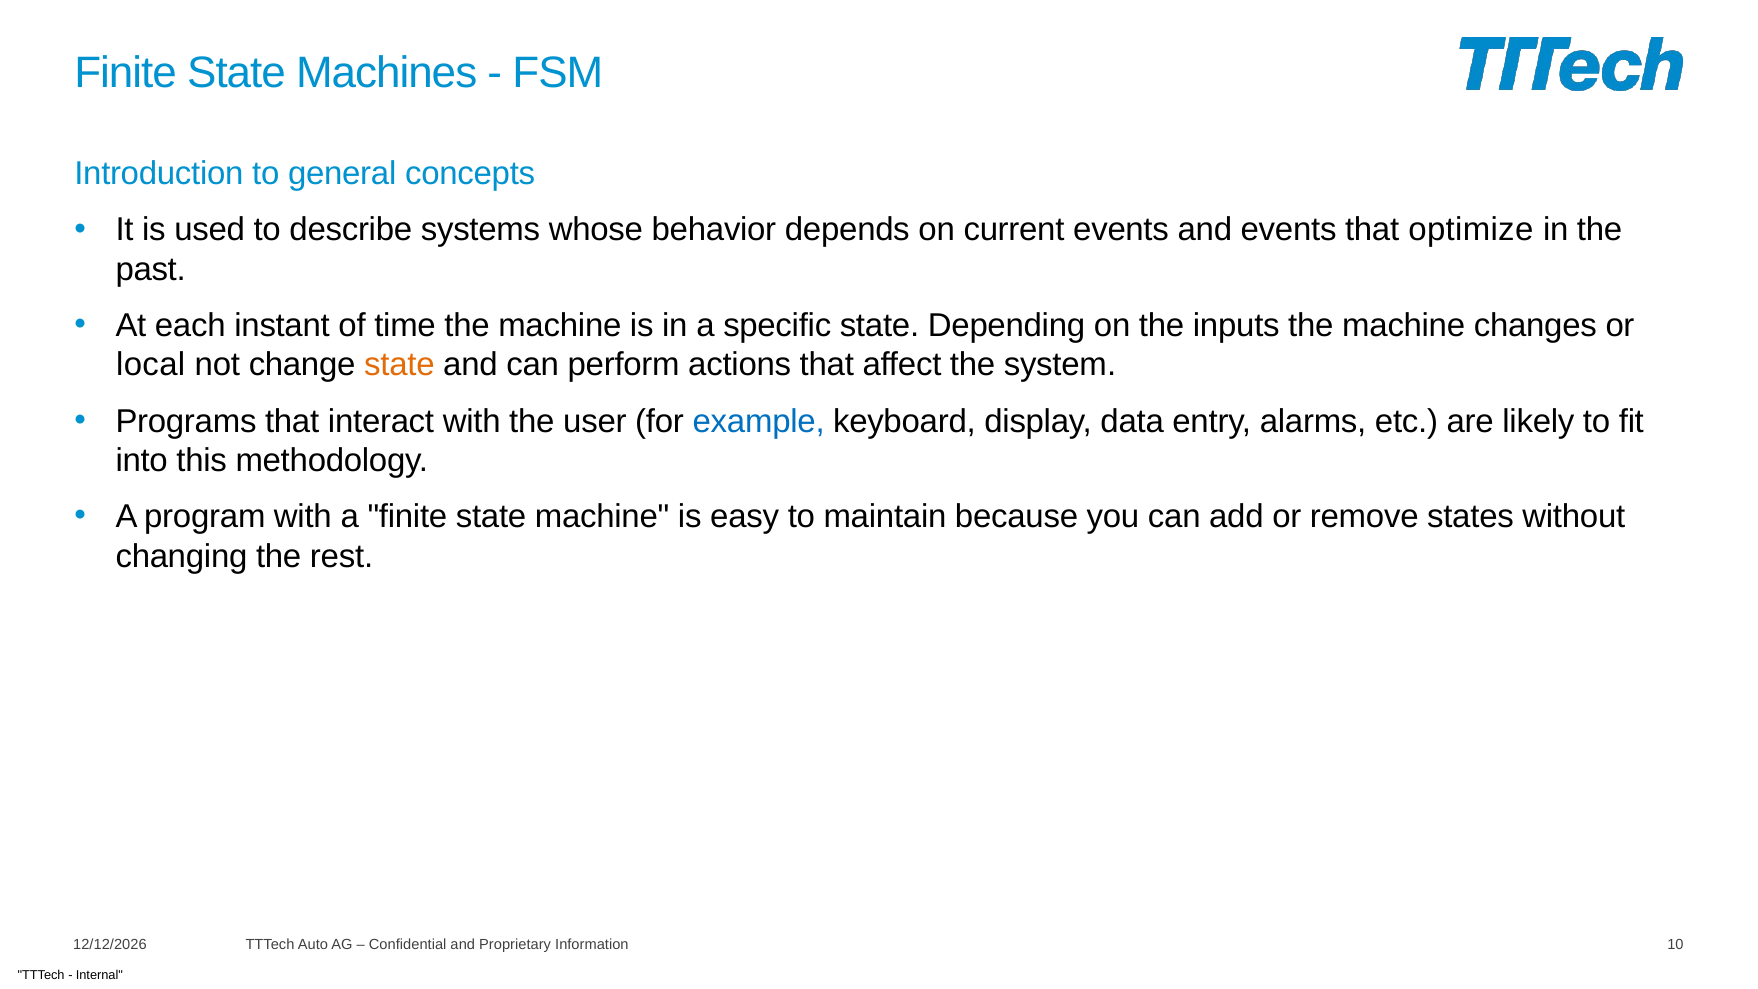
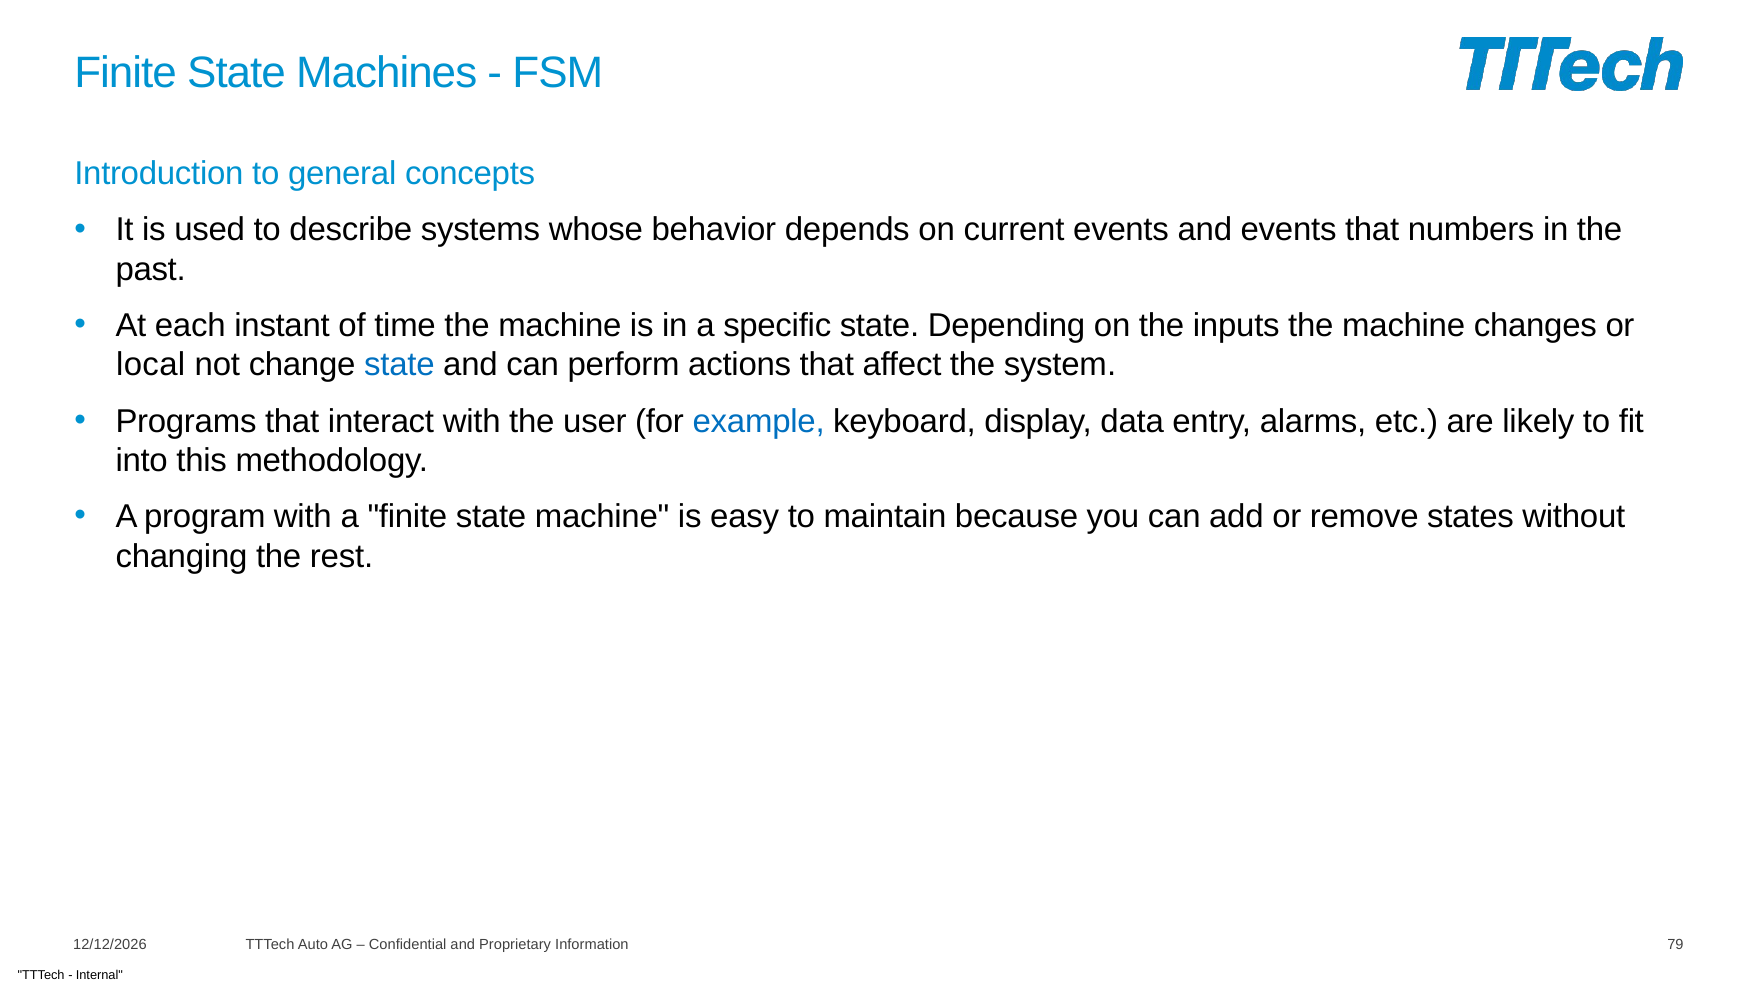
optimize: optimize -> numbers (1471, 230)
state colour: orange -> blue (399, 365)
10: 10 -> 79 (1675, 944)
